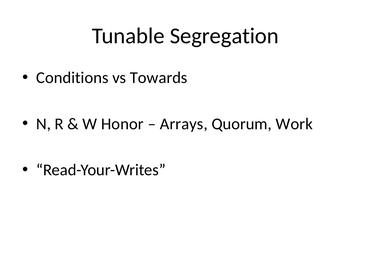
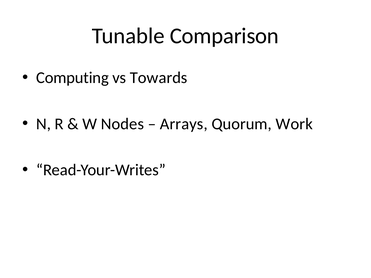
Segregation: Segregation -> Comparison (224, 36)
Conditions: Conditions -> Computing (72, 78)
Honor: Honor -> Nodes (122, 124)
